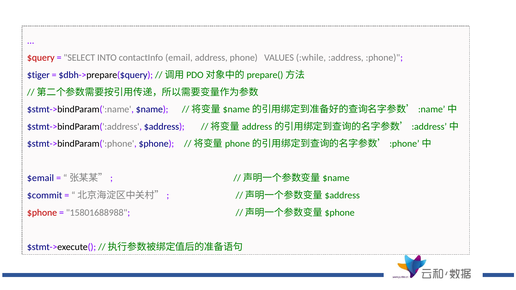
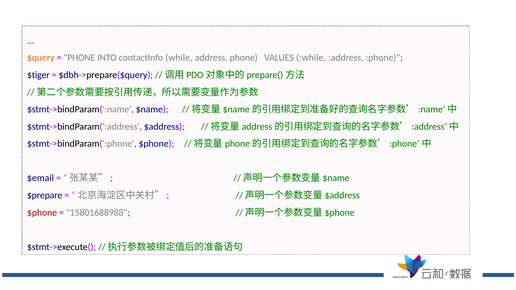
$query colour: red -> orange (41, 58)
SELECT: SELECT -> PHONE (79, 58)
email: email -> while (179, 58)
$commit: $commit -> $prepare (45, 195)
